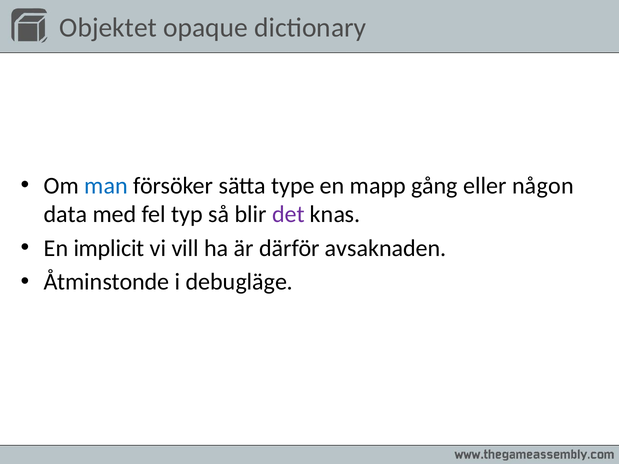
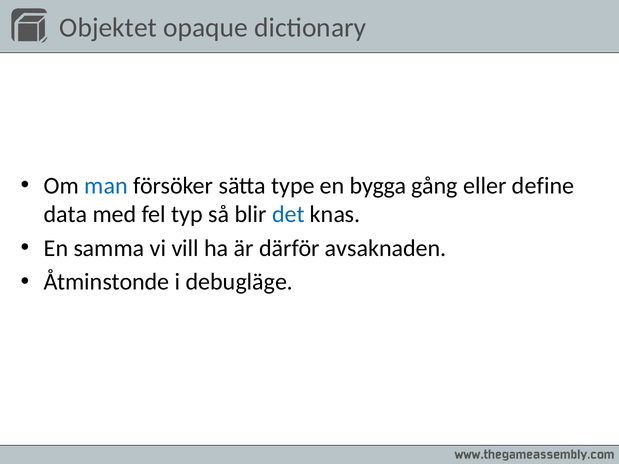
mapp: mapp -> bygga (378, 186)
någon: någon -> define (543, 186)
det colour: purple -> blue (288, 215)
implicit: implicit -> samma (109, 248)
